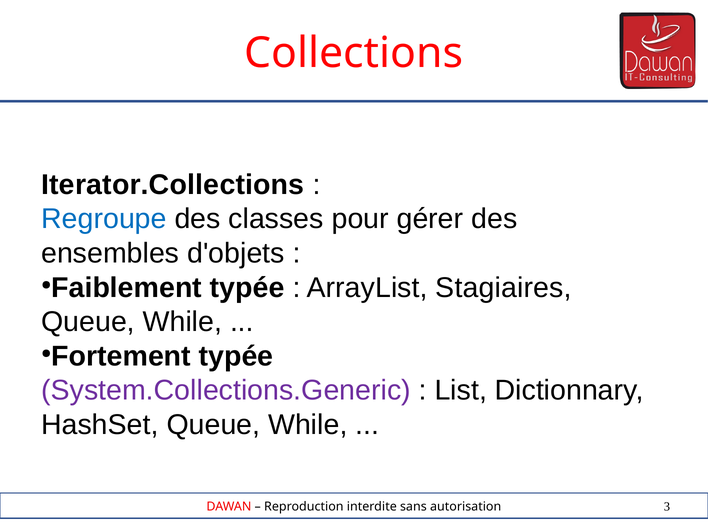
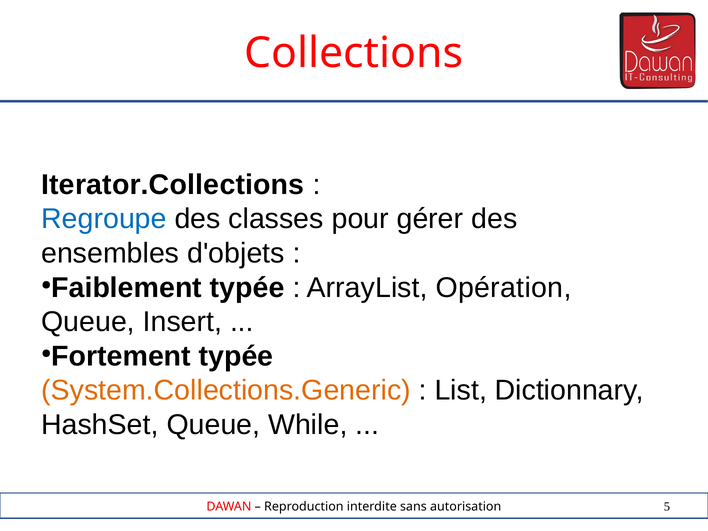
Stagiaires: Stagiaires -> Opération (504, 288)
While: While -> Insert (182, 322)
System.Collections.Generic colour: purple -> orange (226, 390)
3: 3 -> 5 (667, 506)
